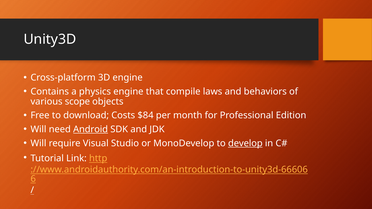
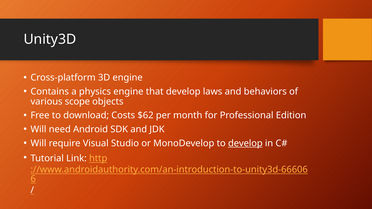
that compile: compile -> develop (183, 92)
$84: $84 -> $62 (146, 116)
Android underline: present -> none (91, 129)
